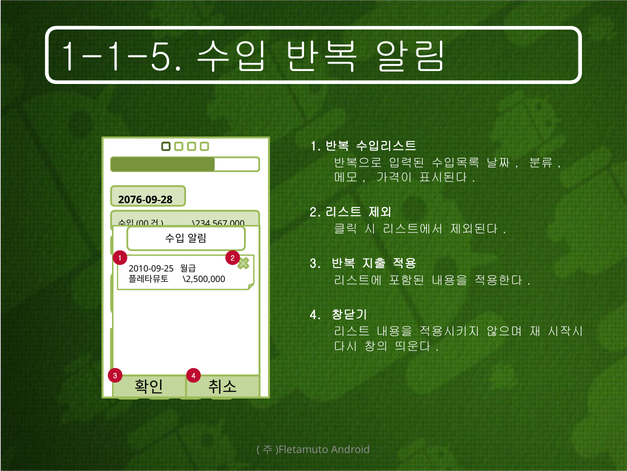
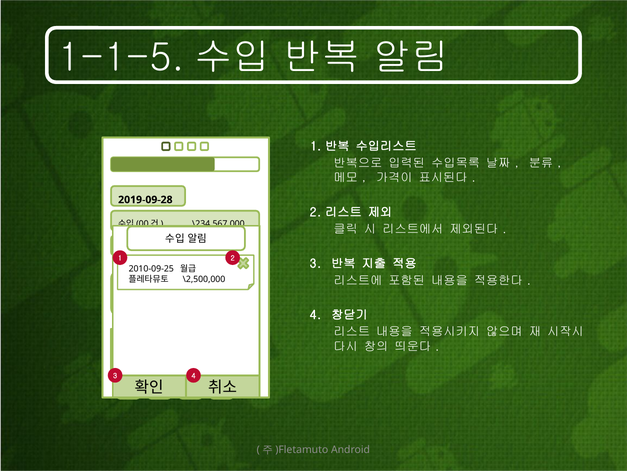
2076-09-28: 2076-09-28 -> 2019-09-28 (145, 199)
